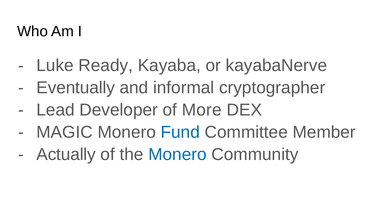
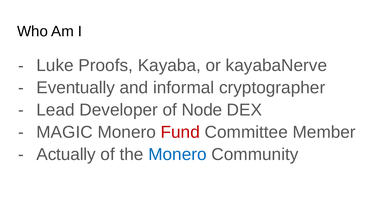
Ready: Ready -> Proofs (106, 65)
More: More -> Node (202, 110)
Fund colour: blue -> red (180, 132)
